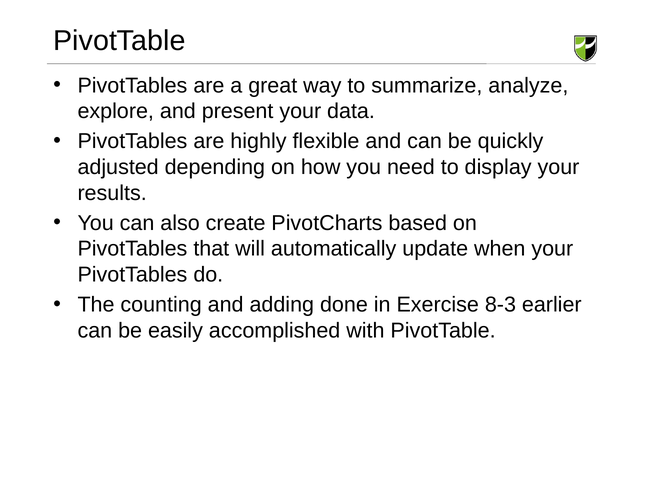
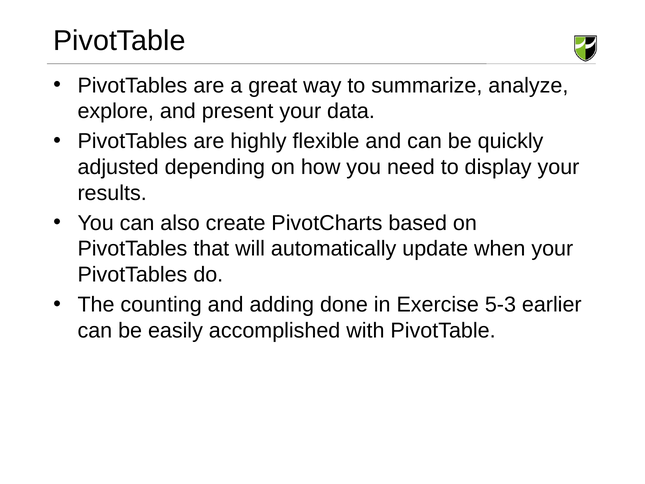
8-3: 8-3 -> 5-3 (500, 305)
